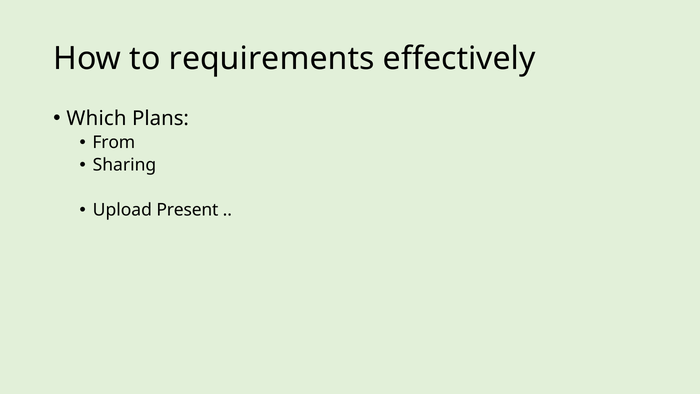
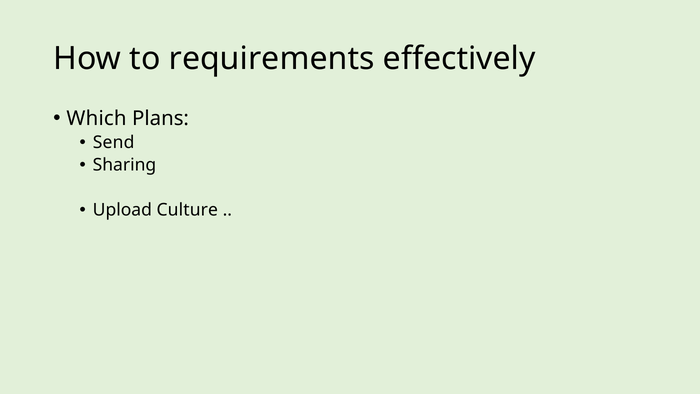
From: From -> Send (114, 142)
Present: Present -> Culture (187, 210)
